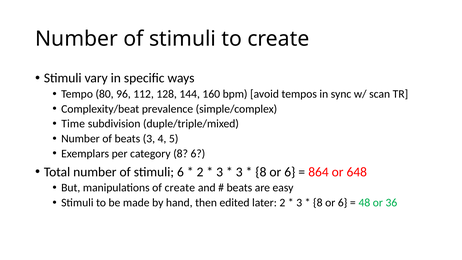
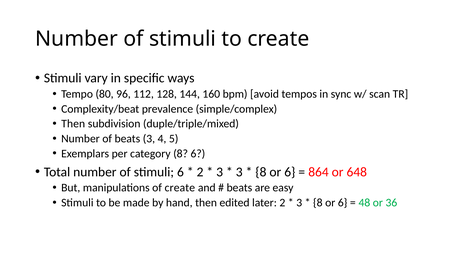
Time: Time -> Then (73, 124)
